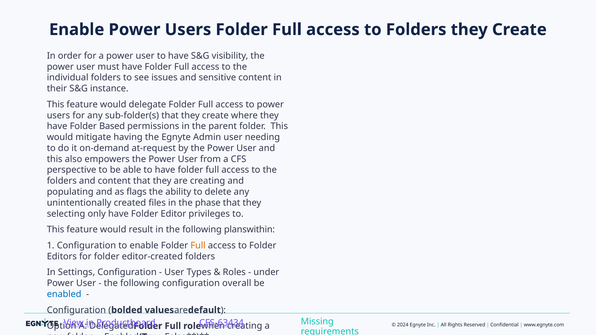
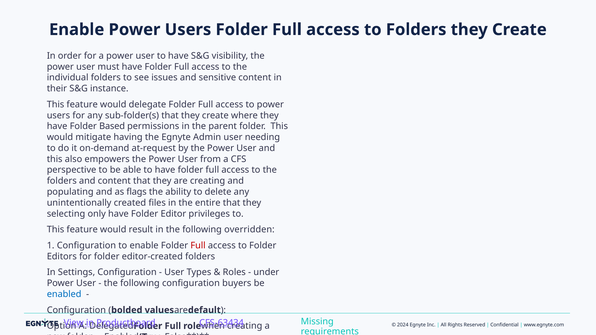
phase: phase -> entire (208, 203)
planswithin: planswithin -> overridden (249, 230)
Full colour: orange -> red (198, 246)
overall: overall -> buyers (237, 283)
